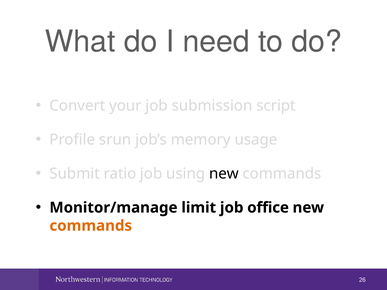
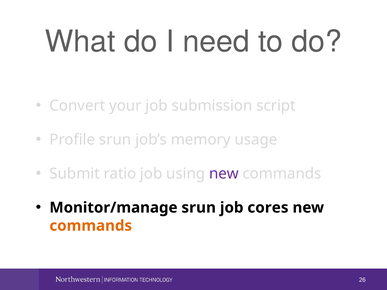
new colour: black -> purple (224, 174)
Monitor/manage limit: limit -> srun (199, 208)
office: office -> cores (268, 208)
